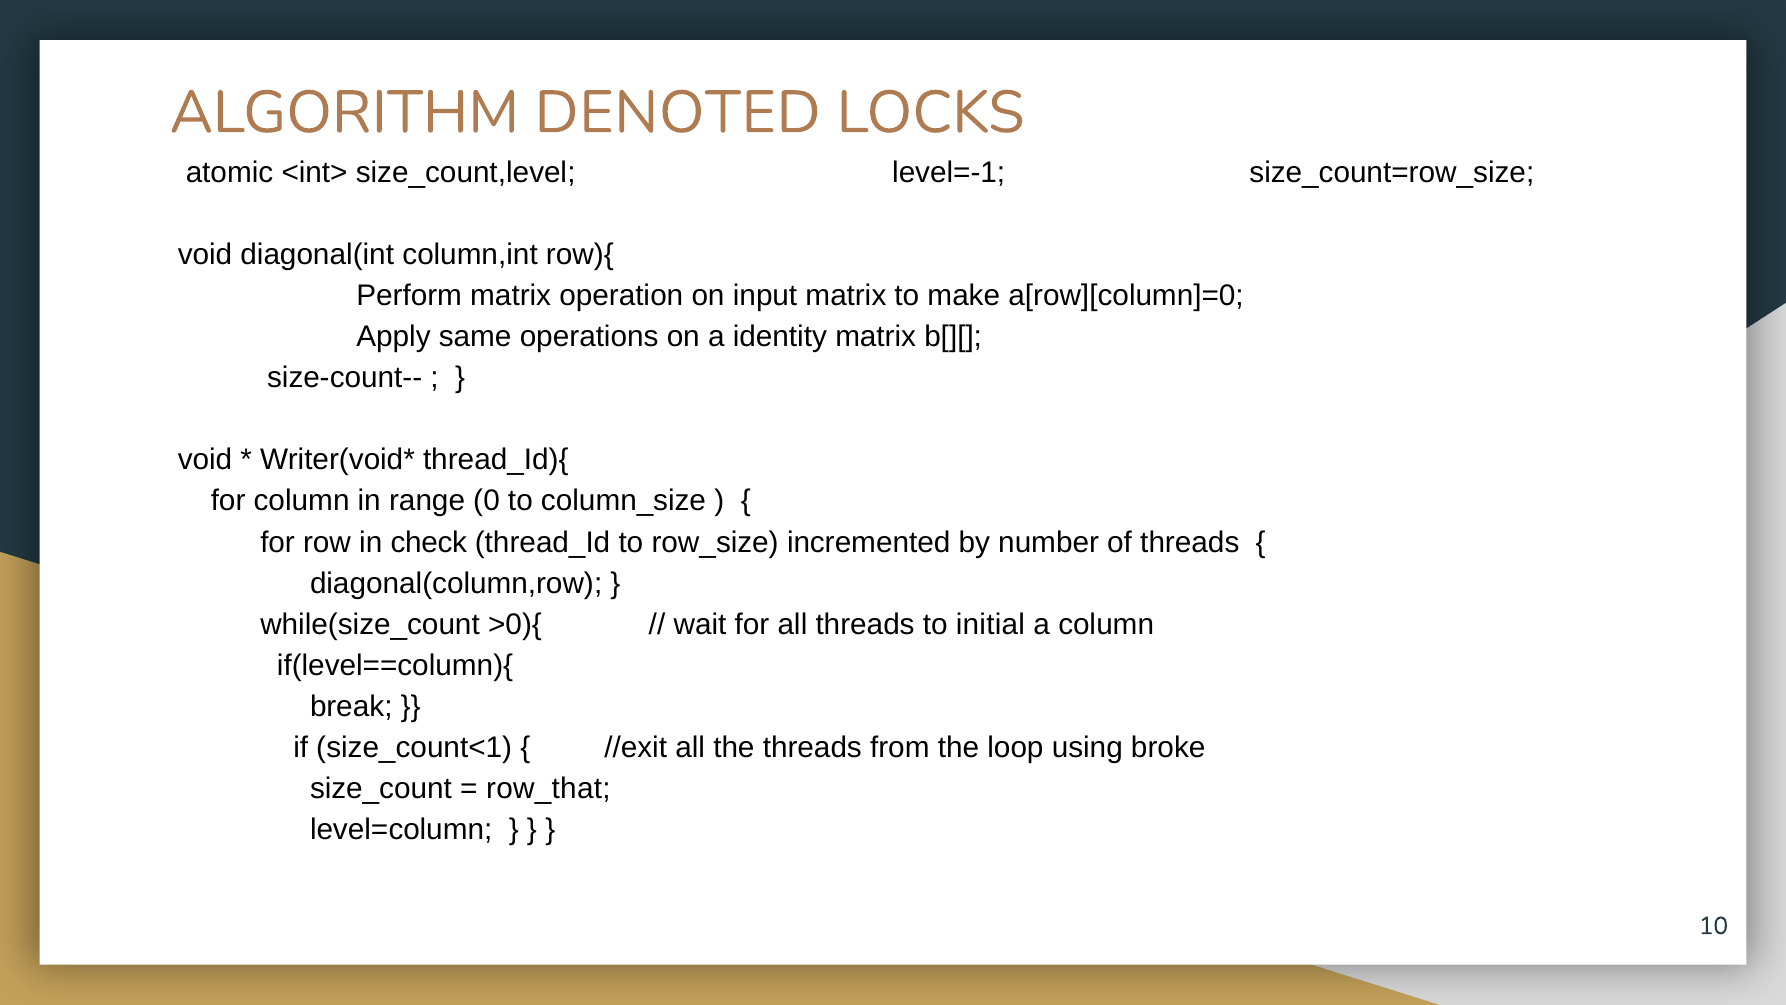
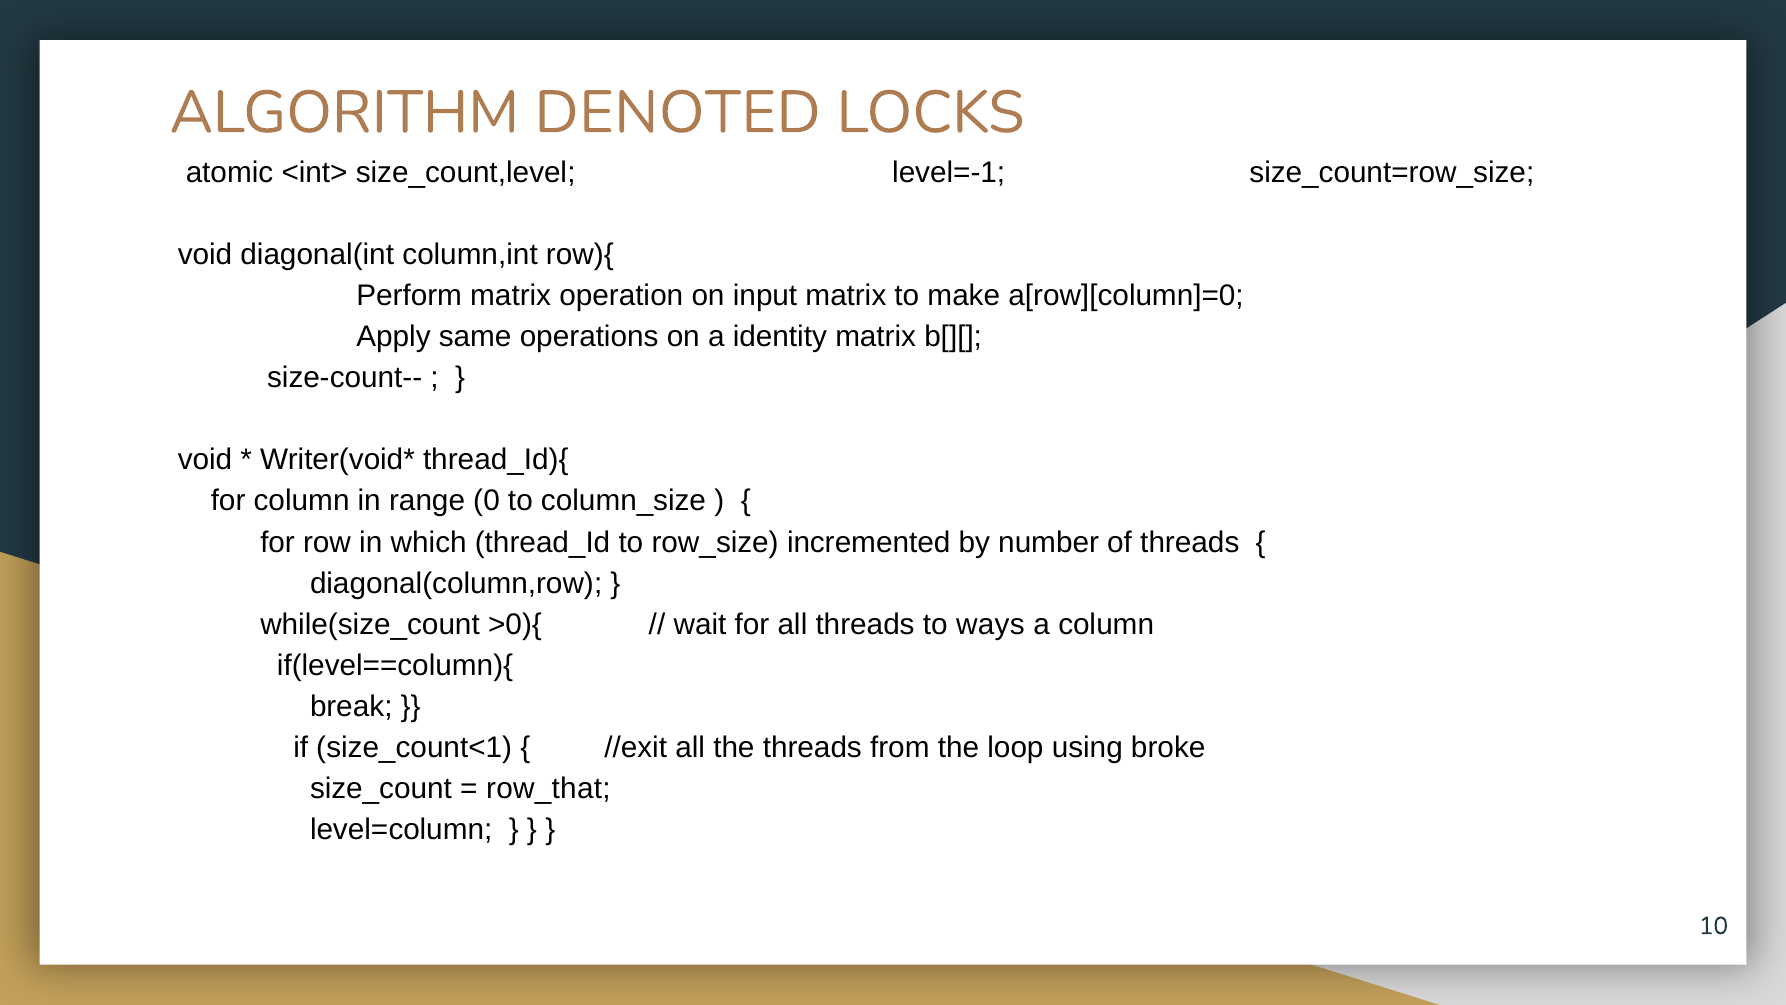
check: check -> which (429, 542)
initial: initial -> ways (990, 624)
